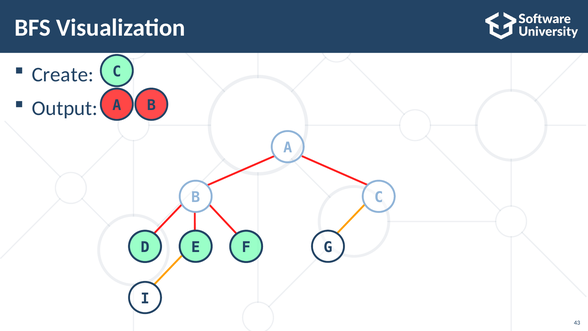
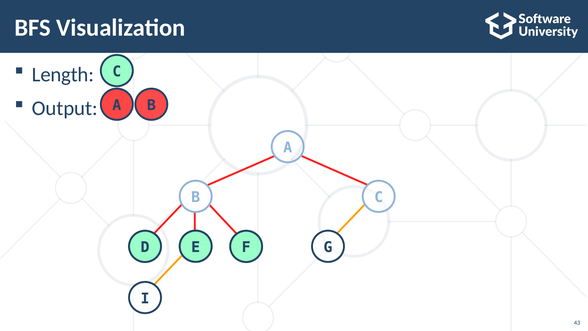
Create: Create -> Length (63, 75)
